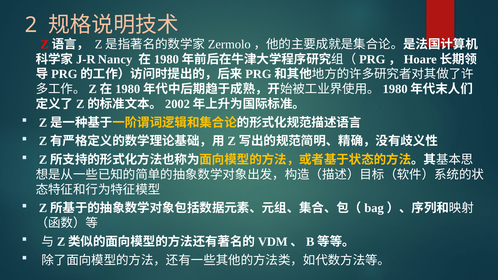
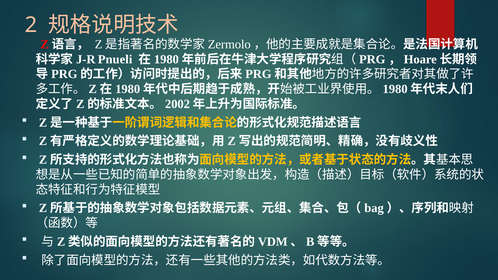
Nancy: Nancy -> Pnueli (115, 59)
